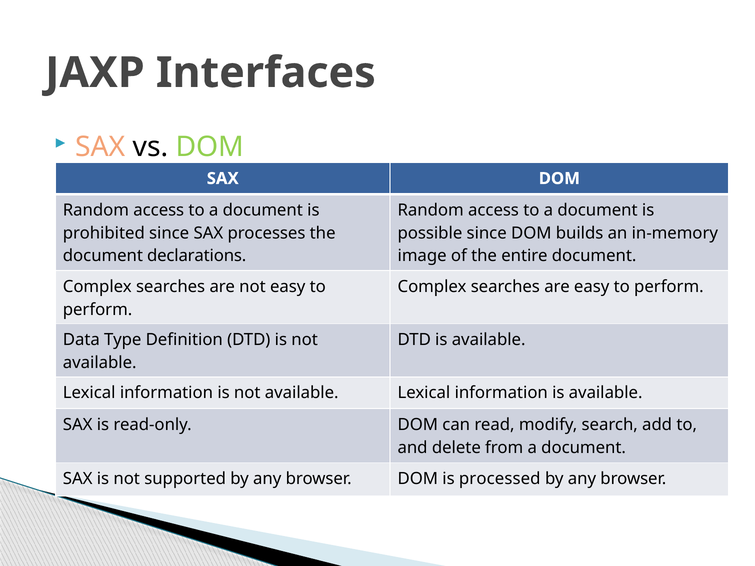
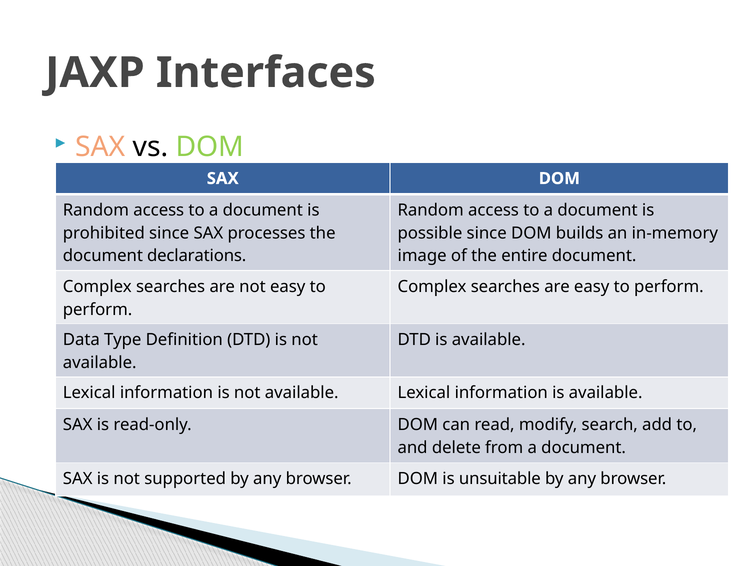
processed: processed -> unsuitable (500, 479)
